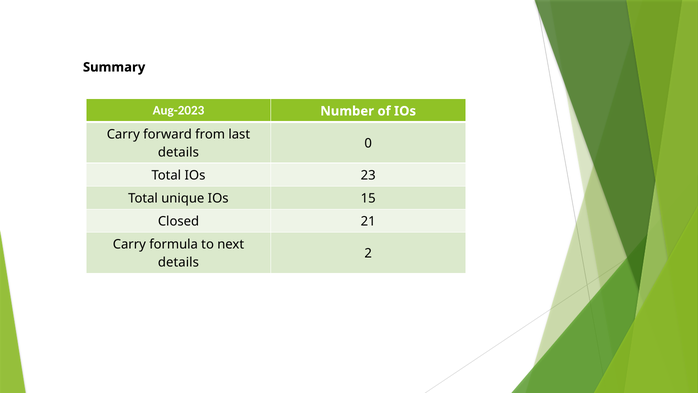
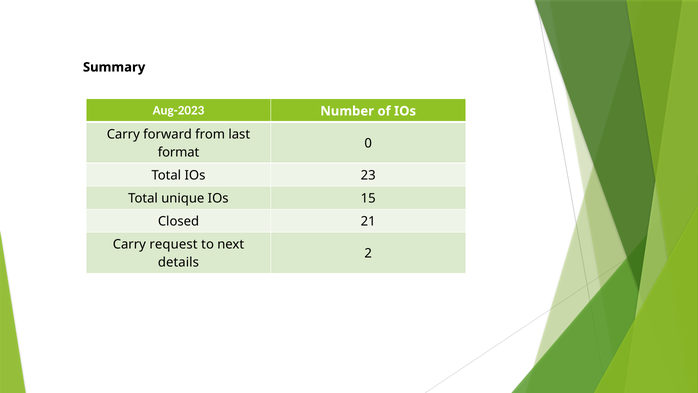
details: details -> format (179, 152)
formula: formula -> request (173, 244)
